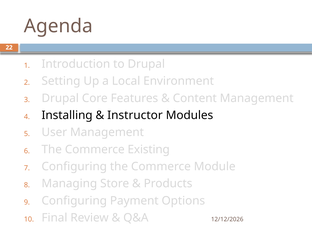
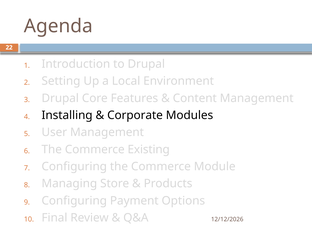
Instructor: Instructor -> Corporate (135, 115)
